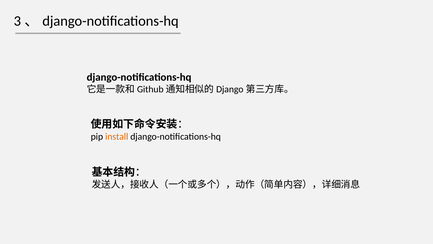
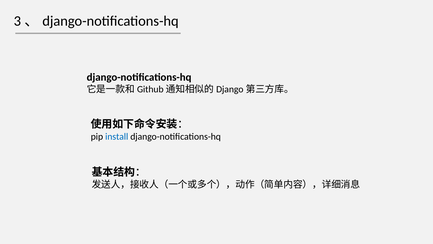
install colour: orange -> blue (117, 136)
